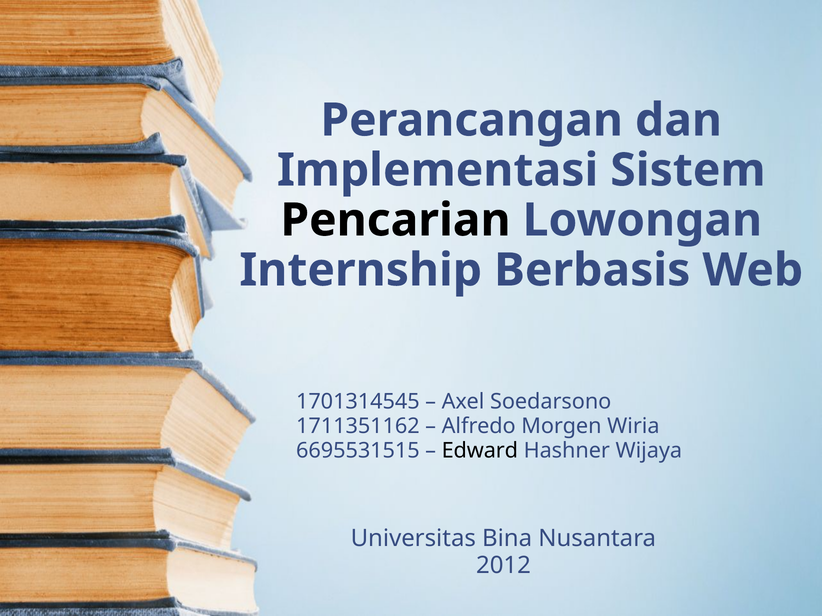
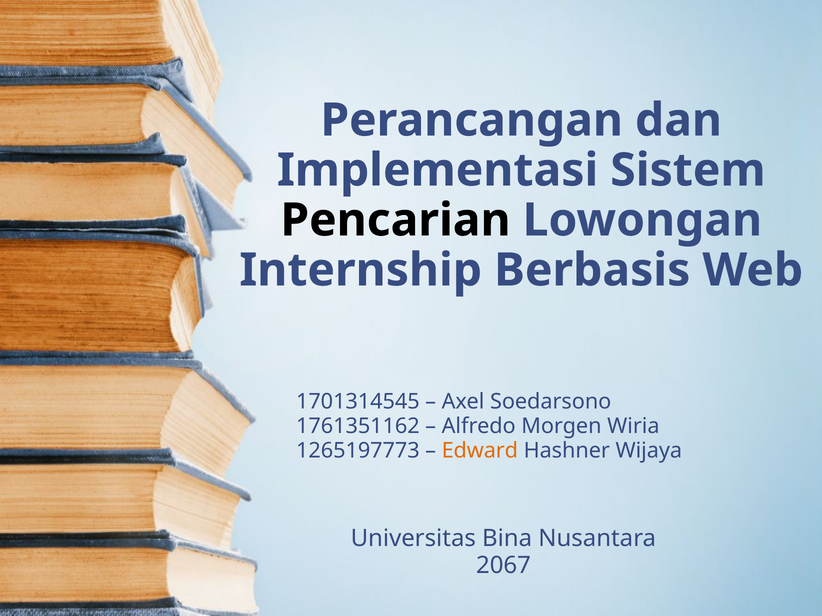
1711351162: 1711351162 -> 1761351162 (358, 426)
6695531515: 6695531515 -> 1265197773 (358, 451)
Edward colour: black -> orange (480, 451)
2012: 2012 -> 2067 (503, 566)
